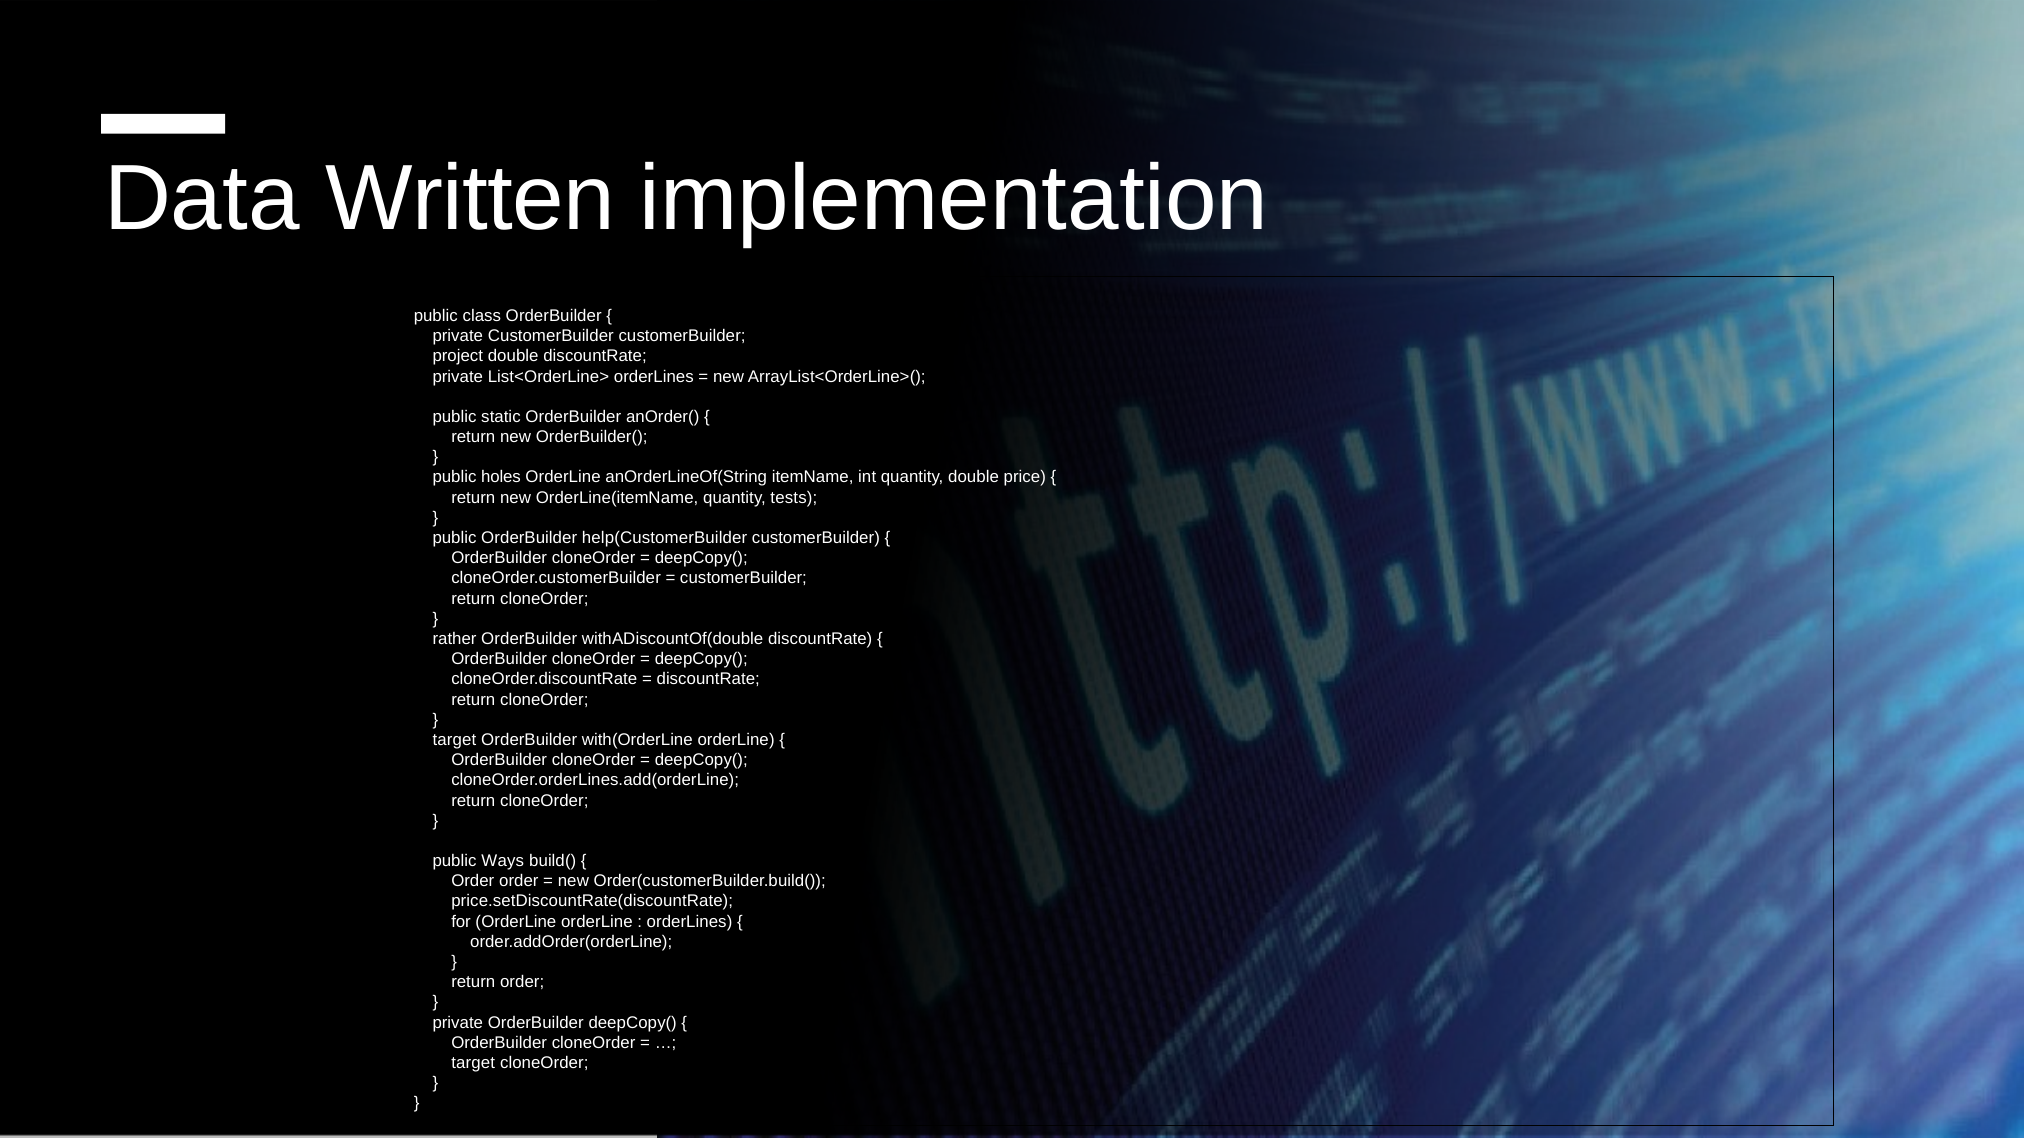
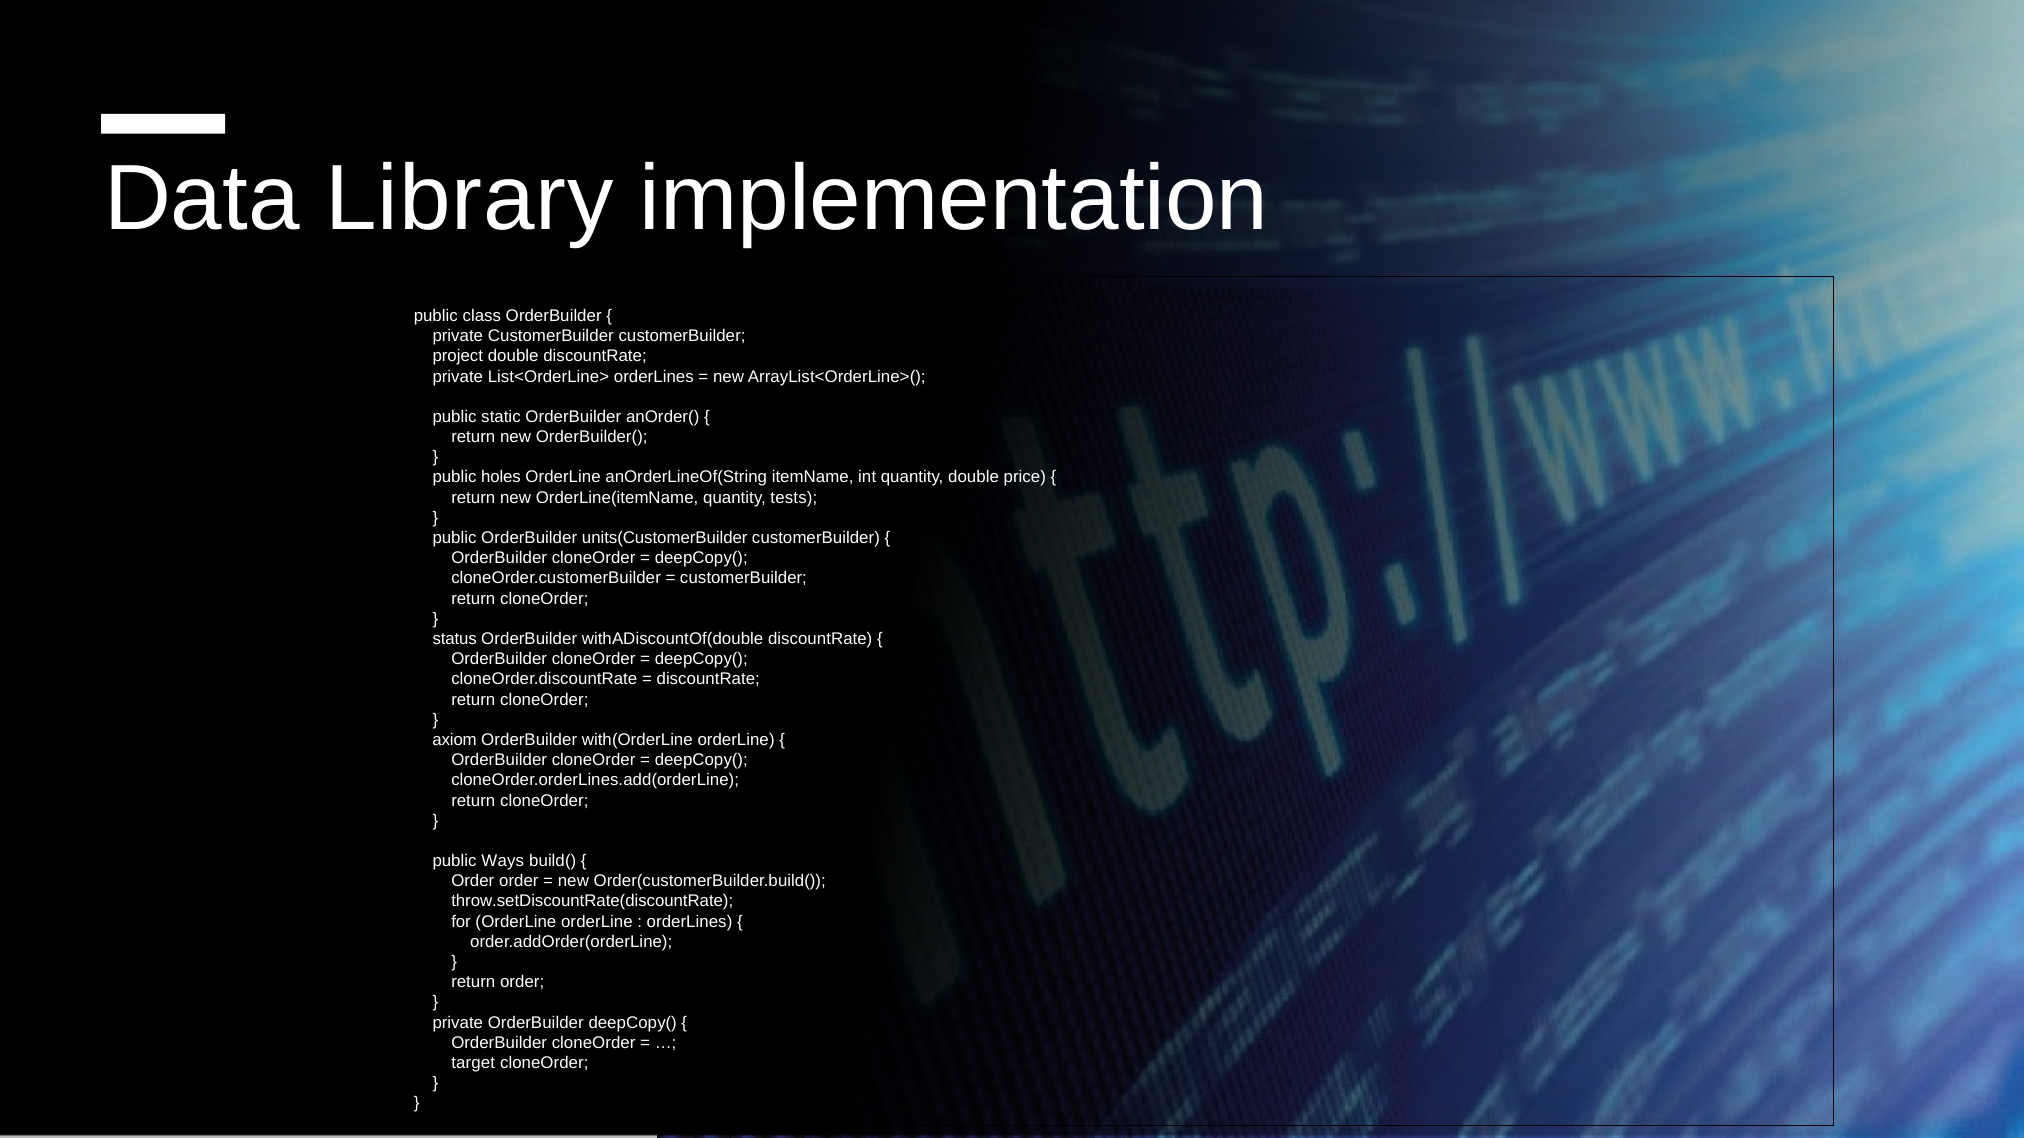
Written: Written -> Library (469, 199)
help(CustomerBuilder: help(CustomerBuilder -> units(CustomerBuilder (665, 538)
rather: rather -> status (455, 639)
target: target -> axiom (455, 740)
price.setDiscountRate(discountRate: price.setDiscountRate(discountRate -> throw.setDiscountRate(discountRate (592, 902)
